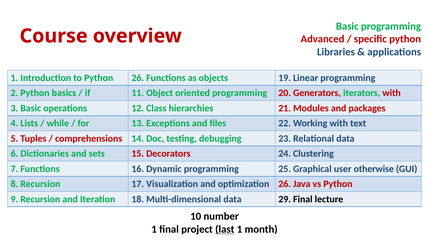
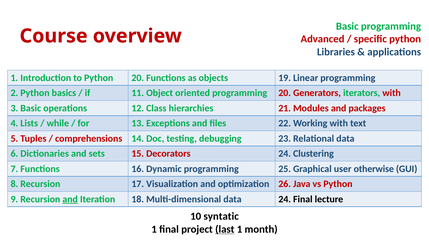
Python 26: 26 -> 20 (138, 78)
and underline: none -> present (70, 199)
data 29: 29 -> 24 (285, 199)
number: number -> syntatic (221, 217)
